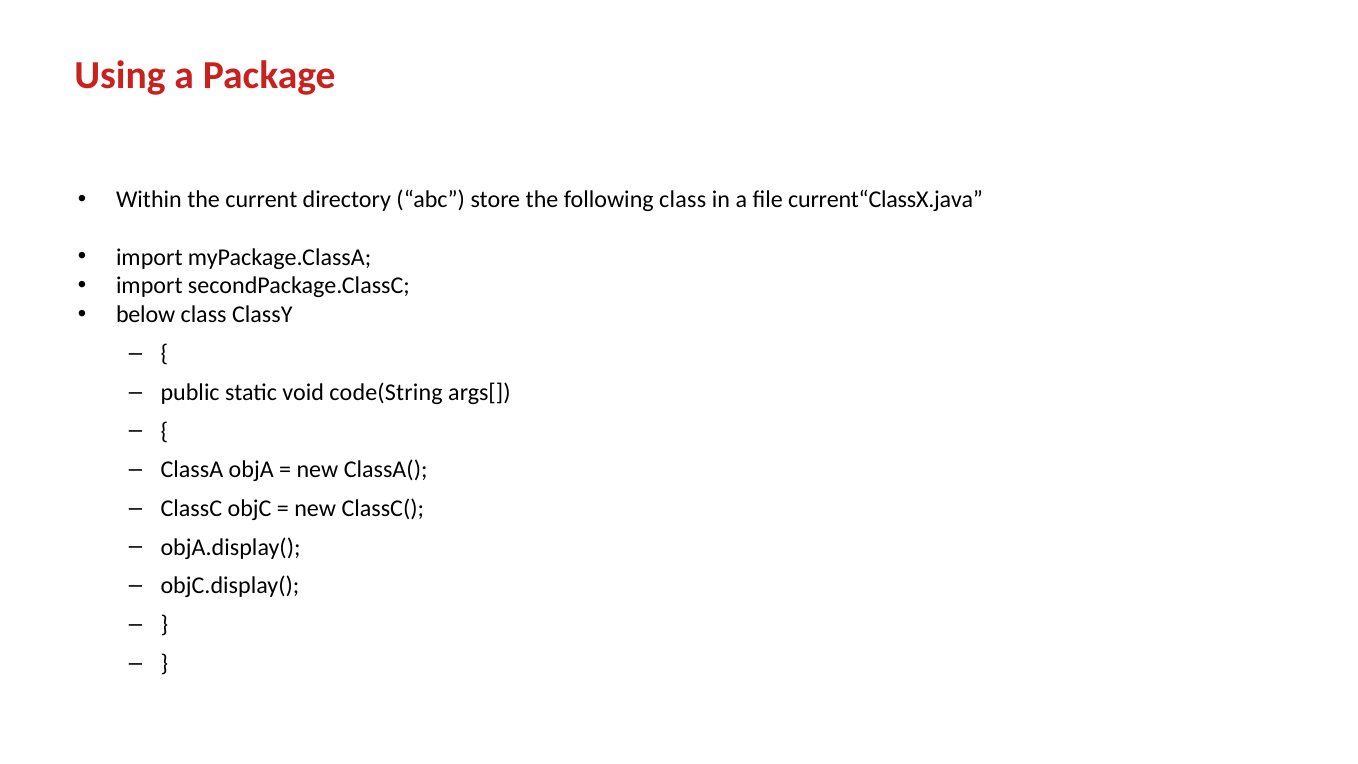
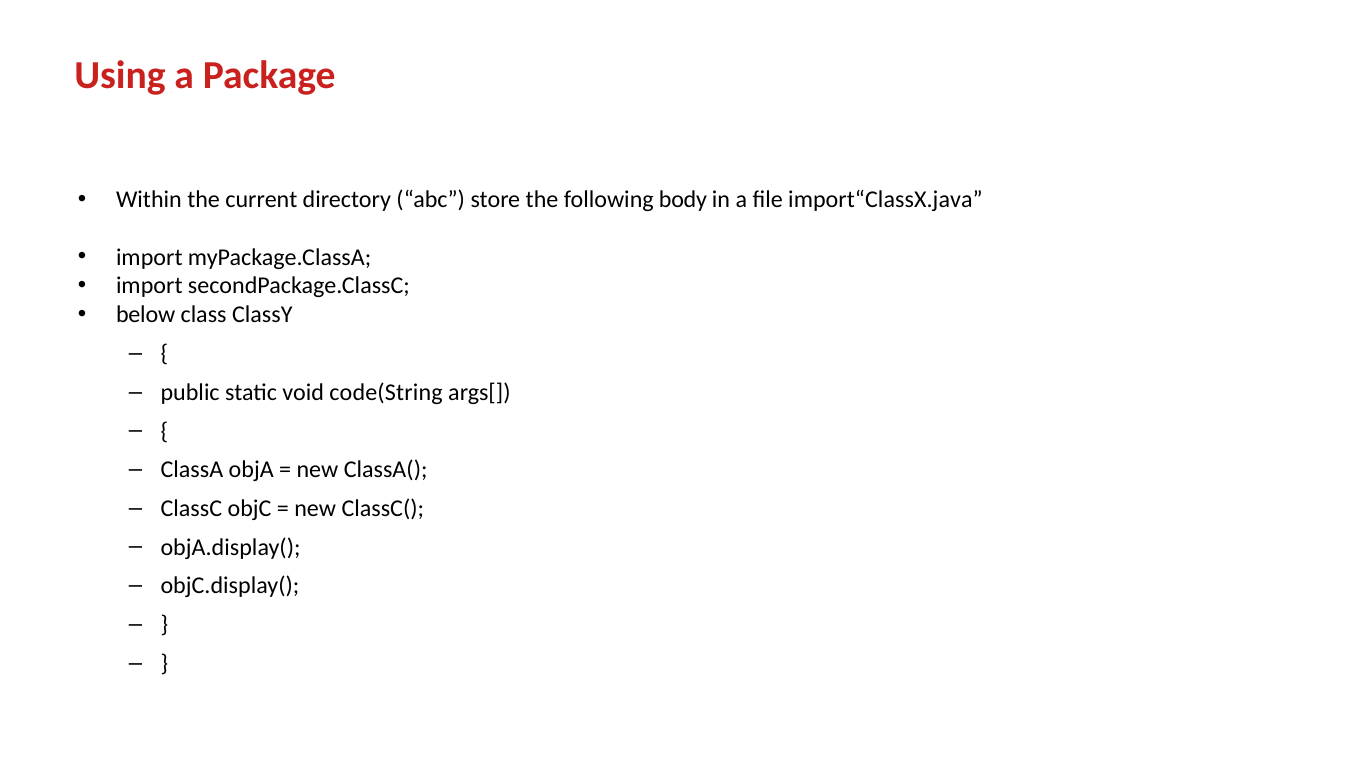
following class: class -> body (683, 199)
current“ClassX.java: current“ClassX.java -> import“ClassX.java (885, 199)
